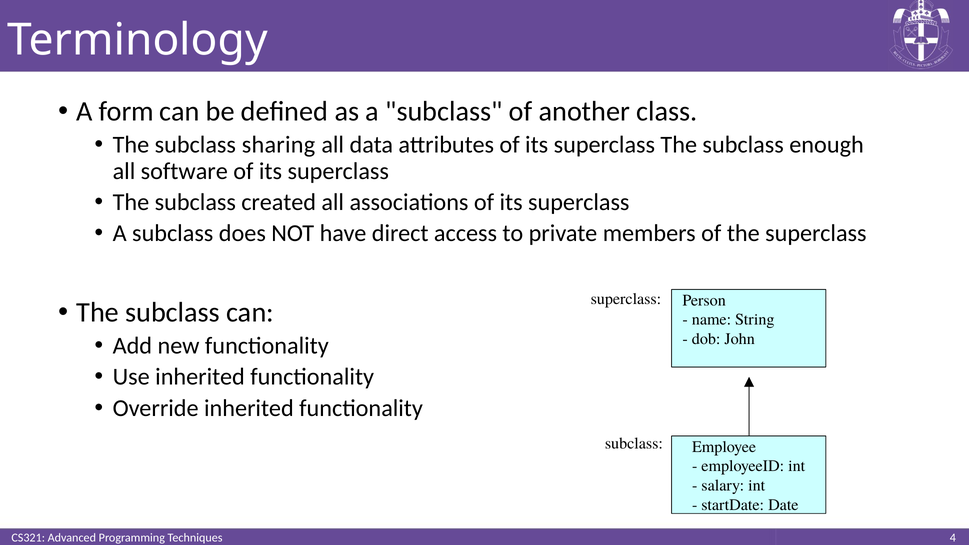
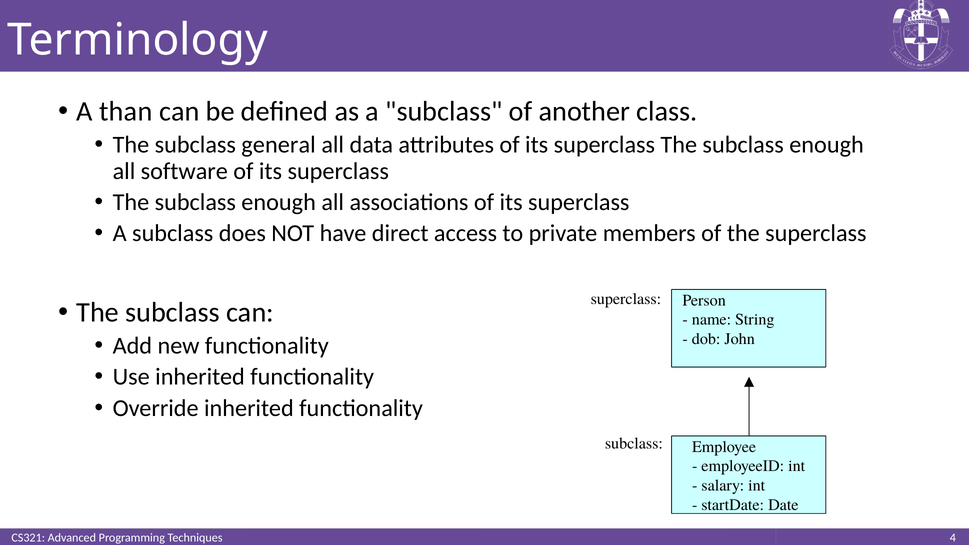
form: form -> than (126, 112)
sharing: sharing -> general (279, 145)
created: created -> enough (279, 202)
